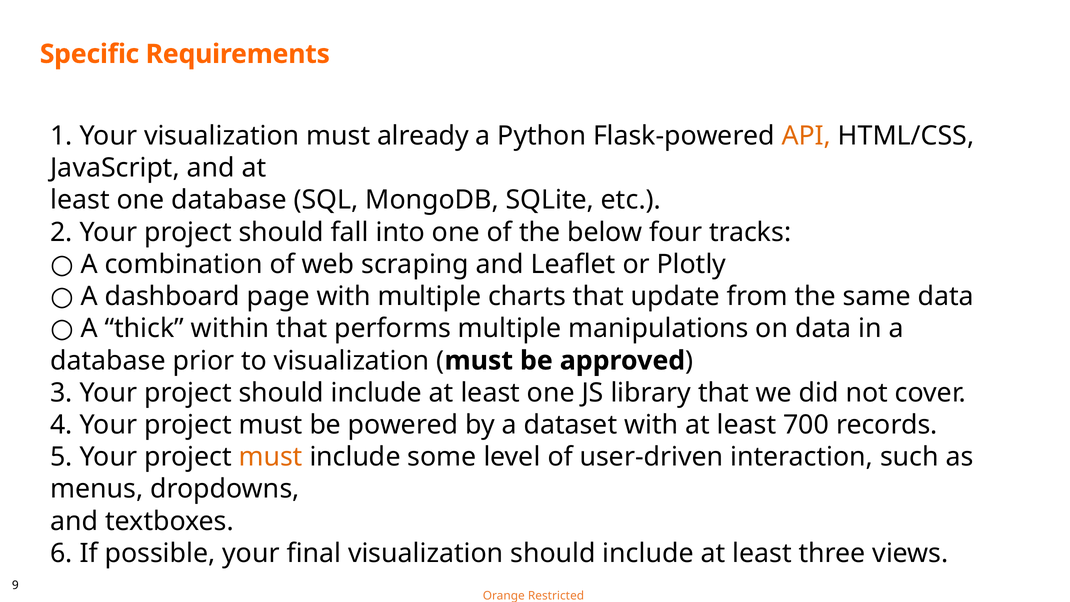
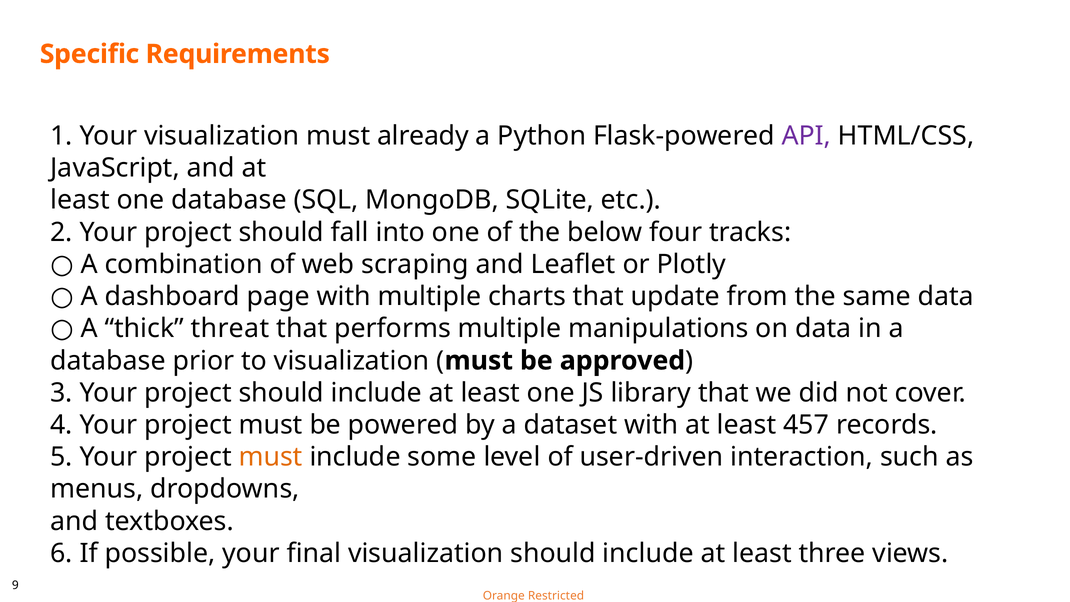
API colour: orange -> purple (806, 136)
within: within -> threat (230, 329)
700: 700 -> 457 (806, 425)
